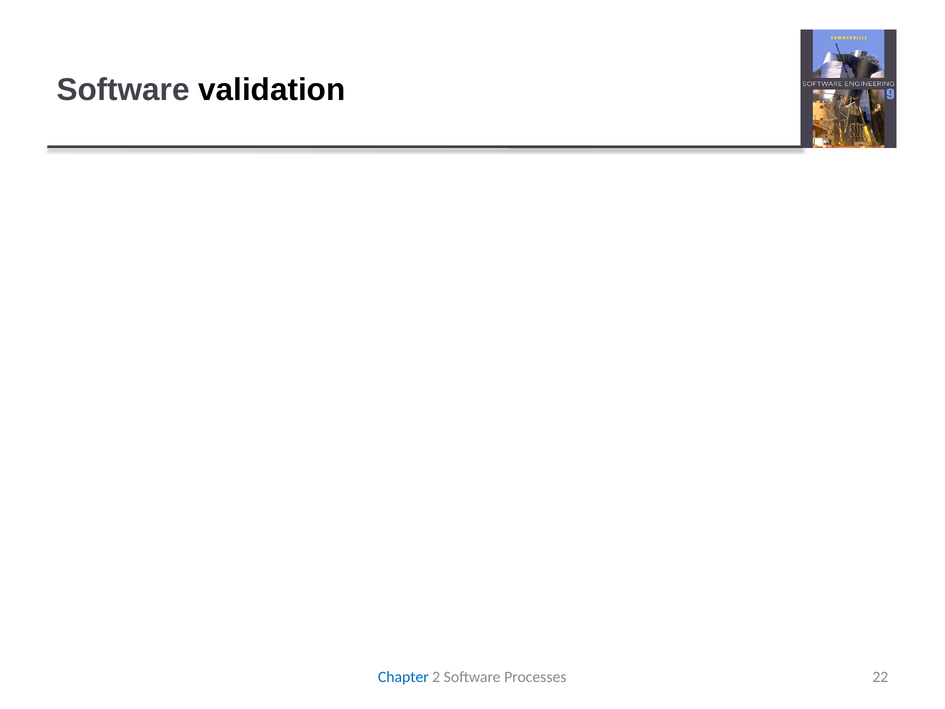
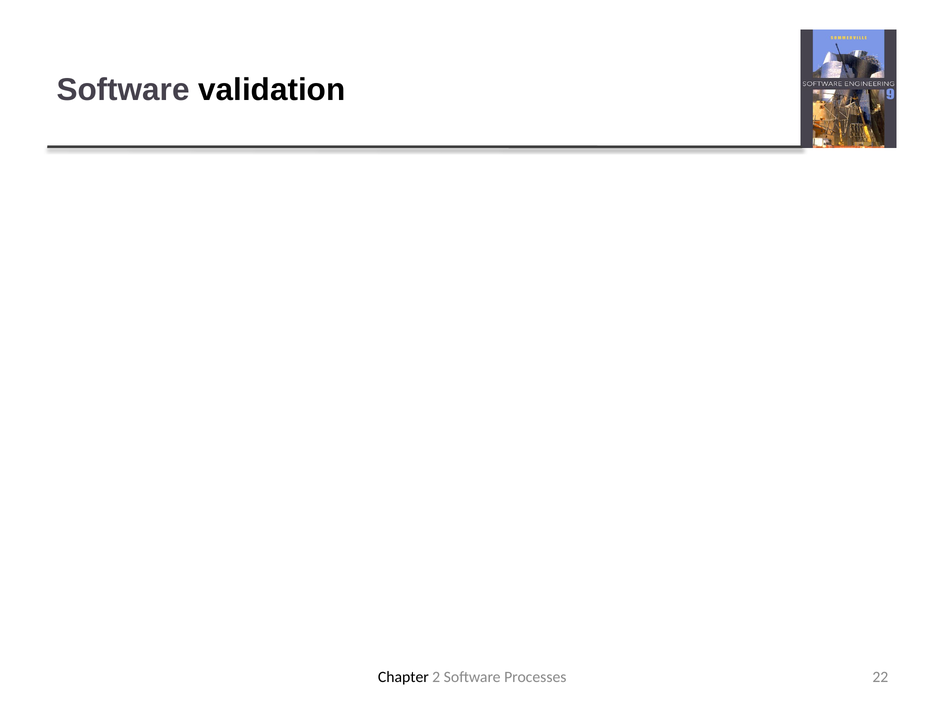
Chapter colour: blue -> black (403, 677)
